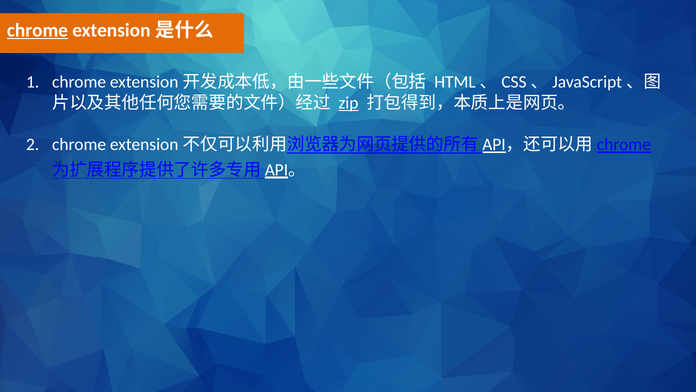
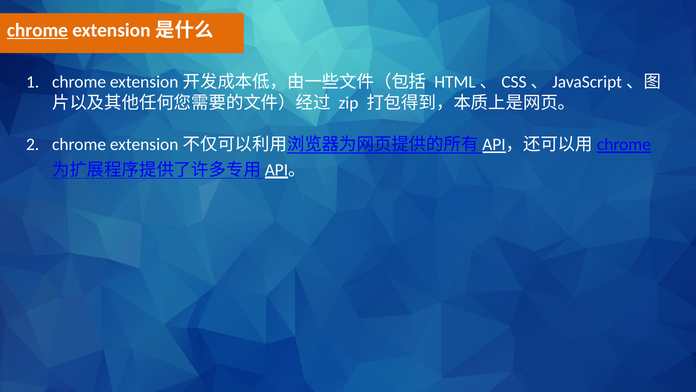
zip underline: present -> none (348, 103)
